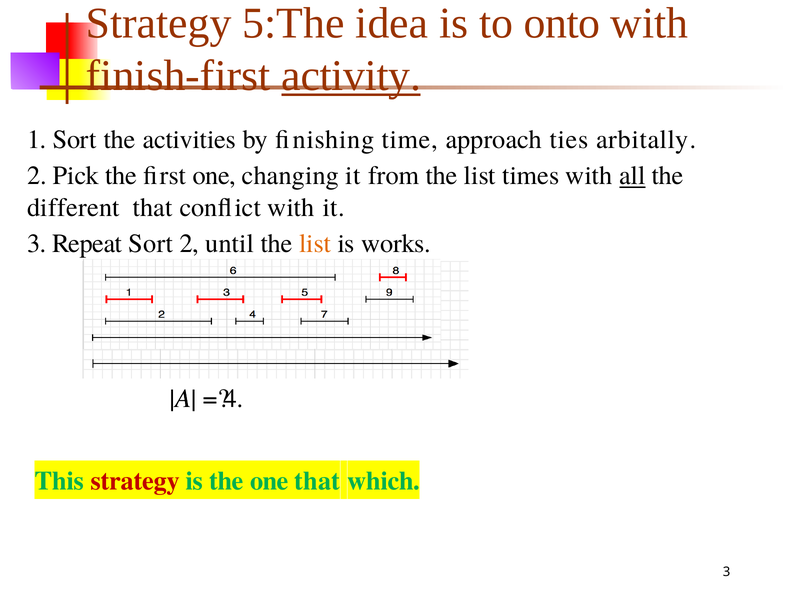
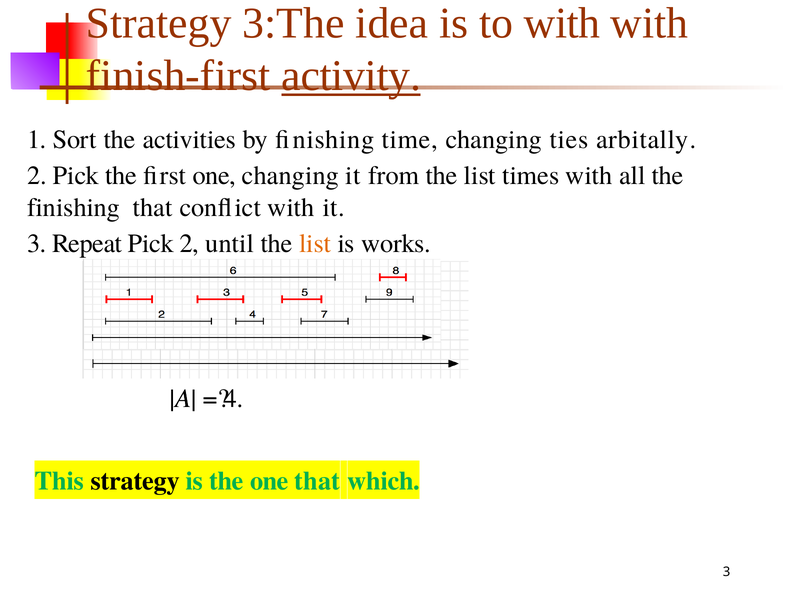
5:The: 5:The -> 3:The (293, 23)
to onto: onto -> with (562, 23)
time approach: approach -> changing (494, 140)
all underline: present -> none (632, 176)
different: different -> finishing (74, 208)
Repeat Sort: Sort -> Pick (151, 244)
strategy colour: red -> black (135, 481)
